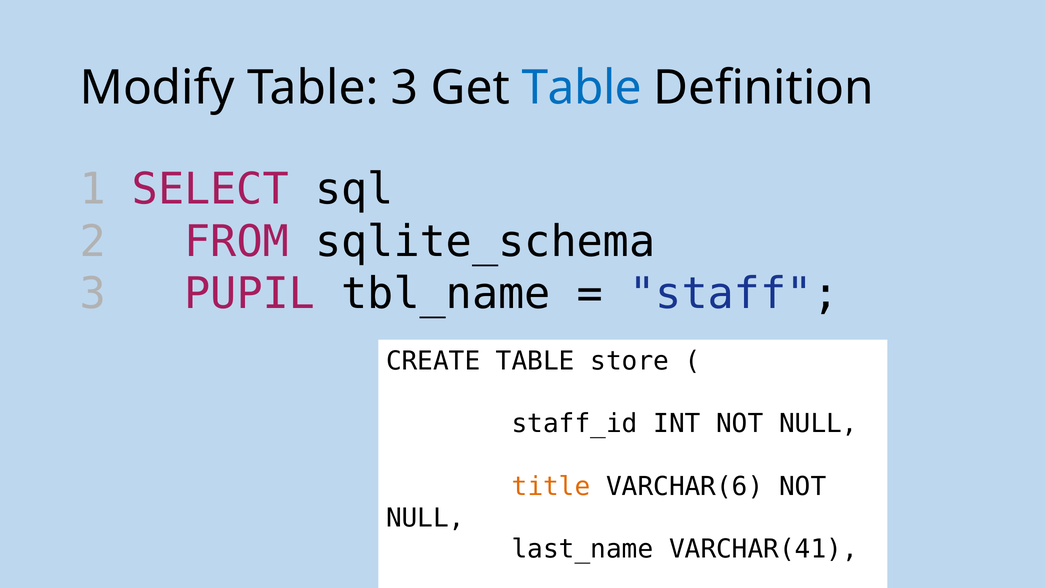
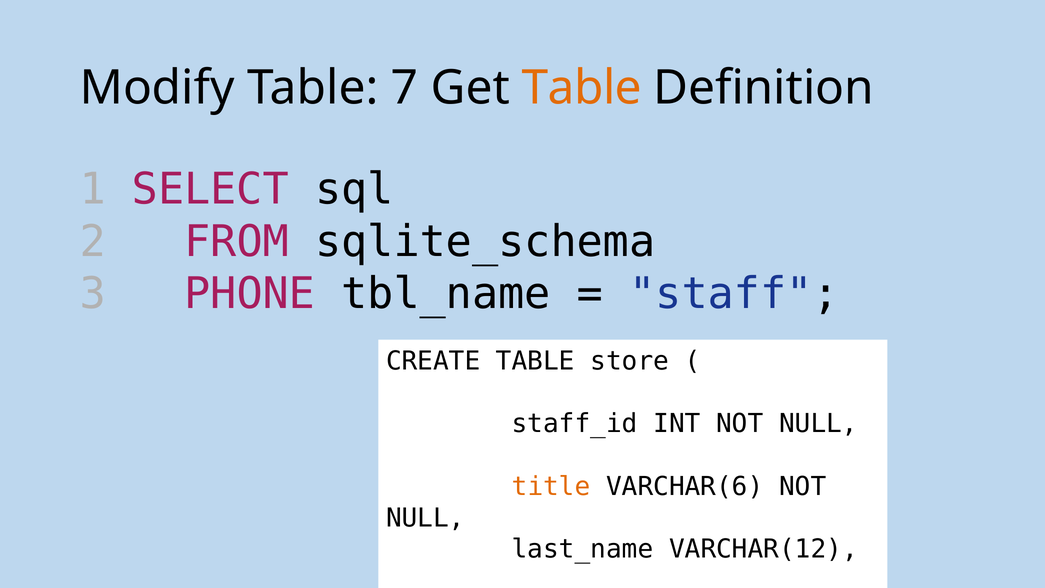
Table 3: 3 -> 7 (405, 88)
Table colour: blue -> orange (582, 88)
PUPIL: PUPIL -> PHONE (250, 294)
VARCHAR(41: VARCHAR(41 -> VARCHAR(12 (763, 549)
